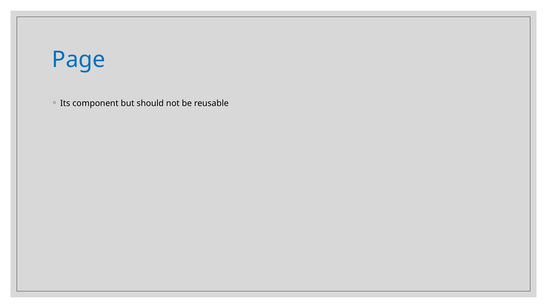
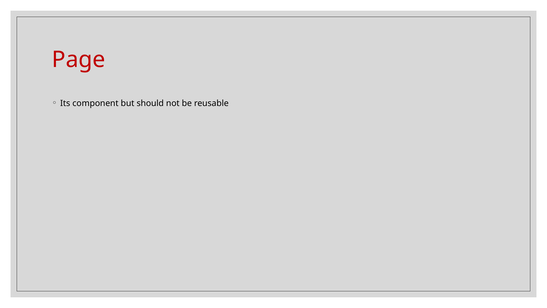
Page colour: blue -> red (79, 59)
